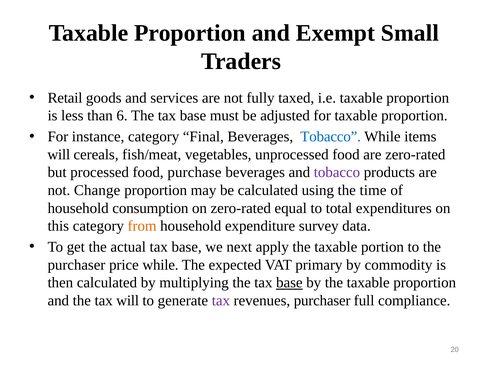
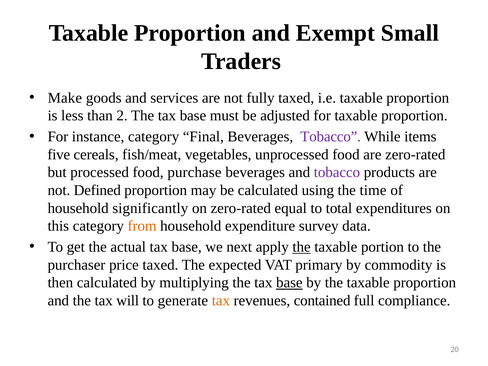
Retail: Retail -> Make (65, 98)
6: 6 -> 2 (122, 116)
Tobacco colour: blue -> purple (331, 137)
will: will -> five (59, 154)
Change: Change -> Defined (97, 190)
consumption: consumption -> significantly (150, 208)
the underline: none -> present (302, 247)
price while: while -> taxed (160, 265)
tax colour: purple -> orange (221, 301)
revenues purchaser: purchaser -> contained (322, 301)
